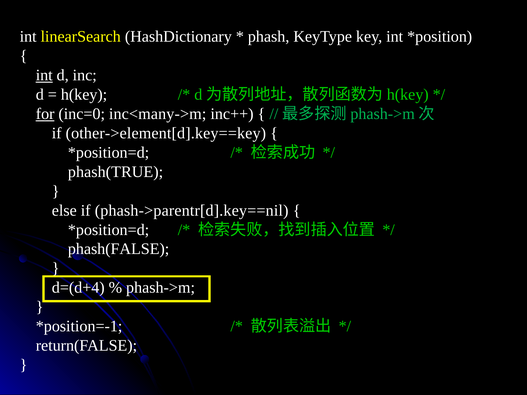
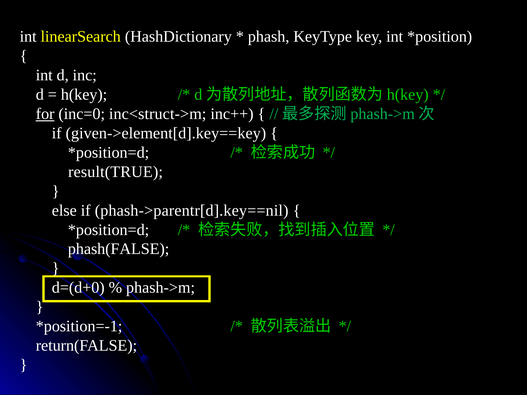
int underline: present -> none (44, 75)
inc<many->m: inc<many->m -> inc<struct->m (158, 114)
other->element[d].key==key: other->element[d].key==key -> given->element[d].key==key (166, 133)
phash(TRUE: phash(TRUE -> result(TRUE (116, 172)
d=(d+4: d=(d+4 -> d=(d+0 (78, 288)
